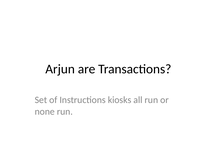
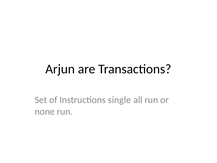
kiosks: kiosks -> single (120, 100)
